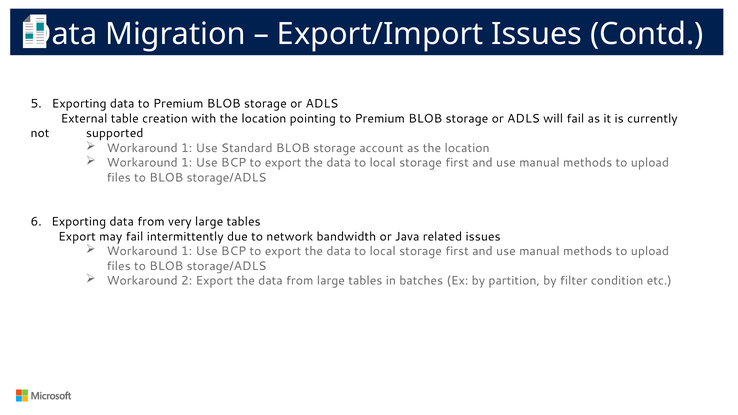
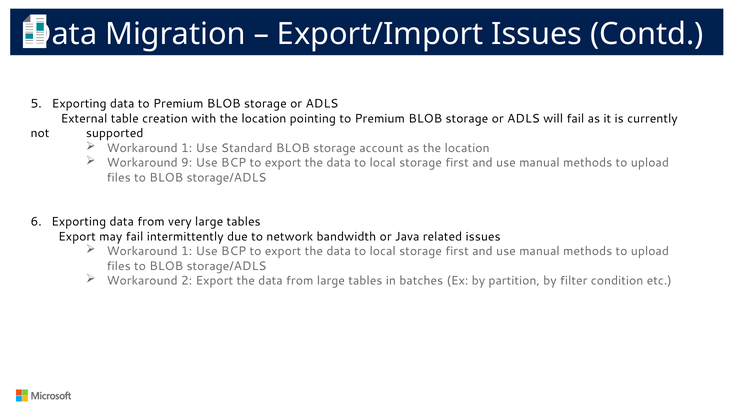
1: 1 -> 9 (187, 163)
